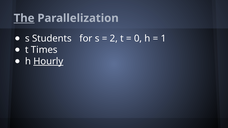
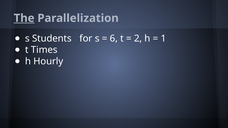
2: 2 -> 6 (114, 39)
0: 0 -> 2 (138, 39)
Hourly underline: present -> none (48, 61)
